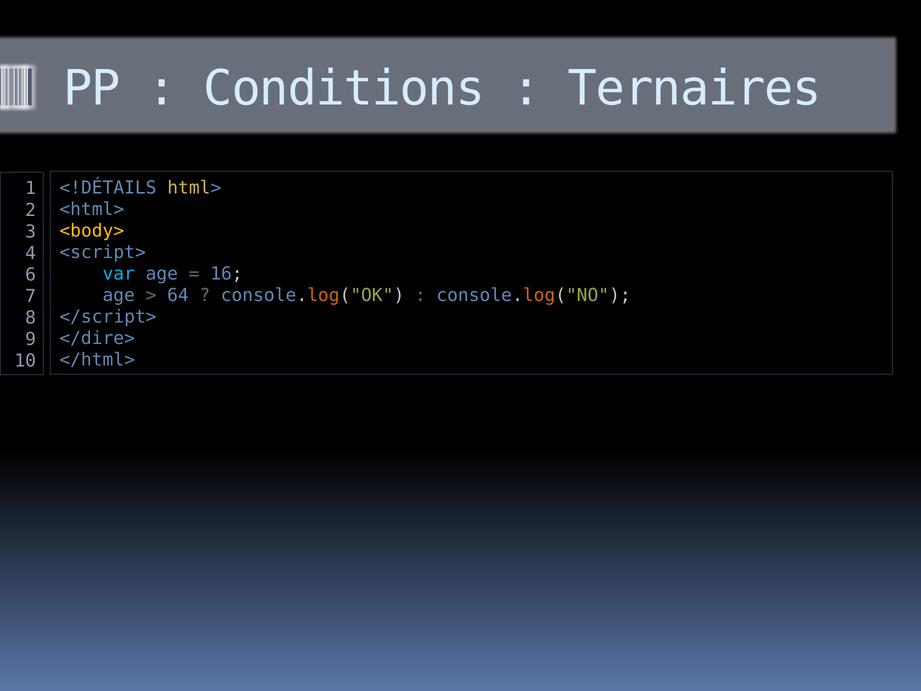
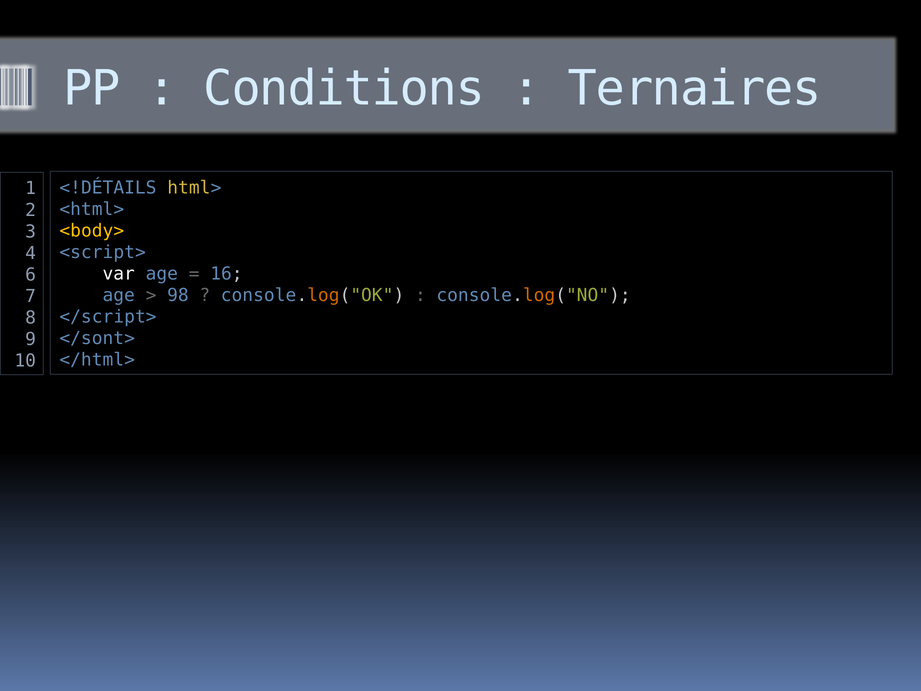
var colour: light blue -> white (119, 274)
64: 64 -> 98 (178, 295)
</dire>: </dire> -> </sont> (97, 338)
